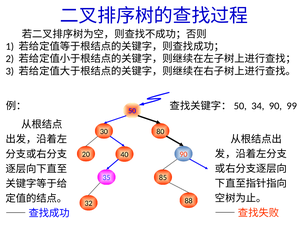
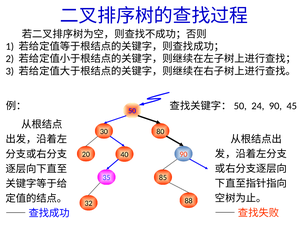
34: 34 -> 24 (258, 106)
99: 99 -> 45 (292, 106)
